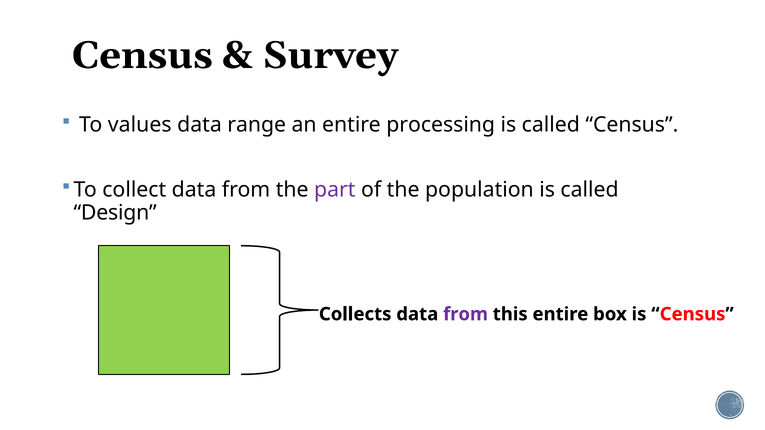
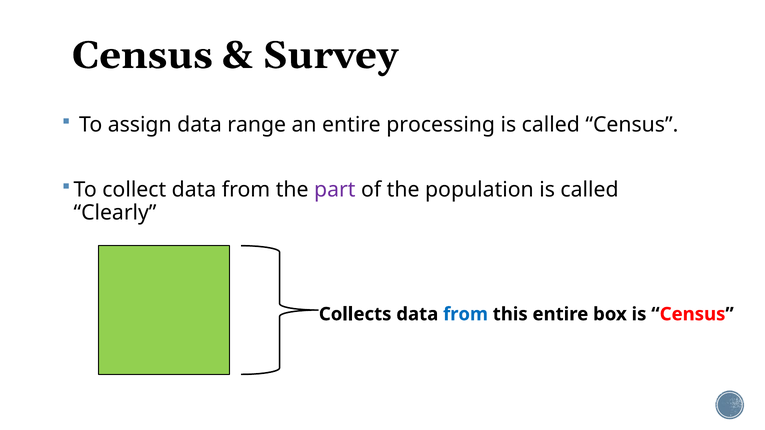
values: values -> assign (140, 125)
Design: Design -> Clearly (115, 213)
from colour: purple -> blue (466, 314)
